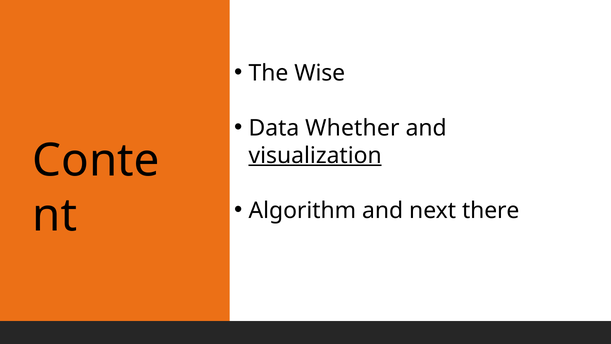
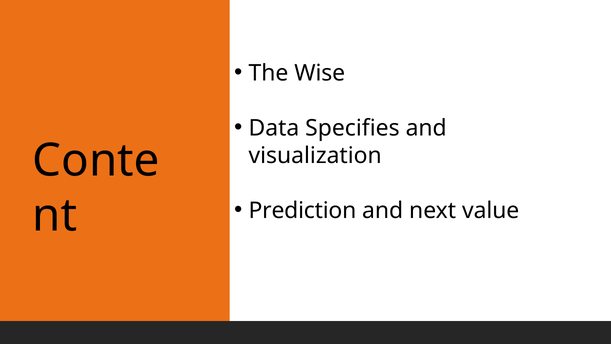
Whether: Whether -> Specifies (352, 128)
visualization underline: present -> none (315, 155)
Algorithm: Algorithm -> Prediction (302, 210)
there: there -> value (491, 210)
